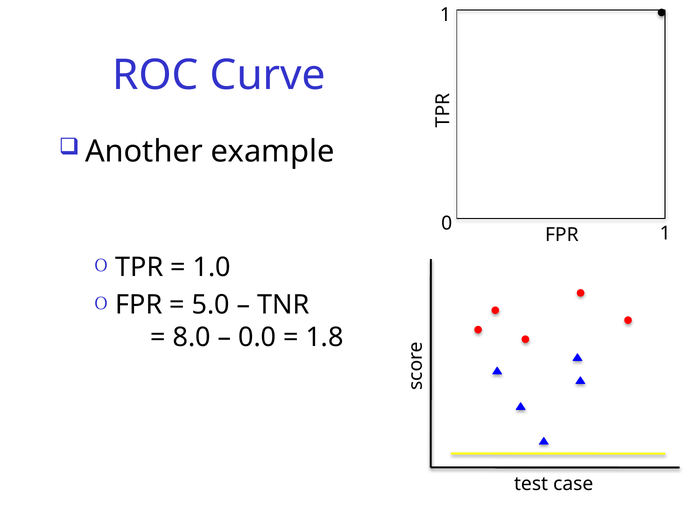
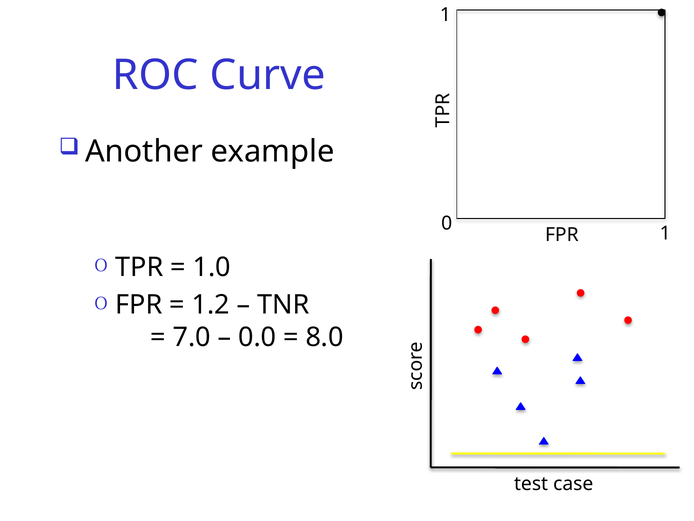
5.0: 5.0 -> 1.2 (211, 305)
8.0: 8.0 -> 7.0 (192, 337)
1.8: 1.8 -> 8.0 (325, 337)
